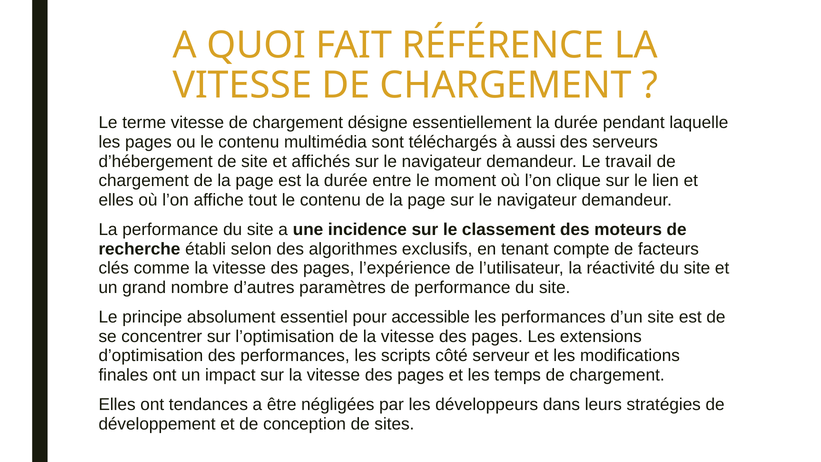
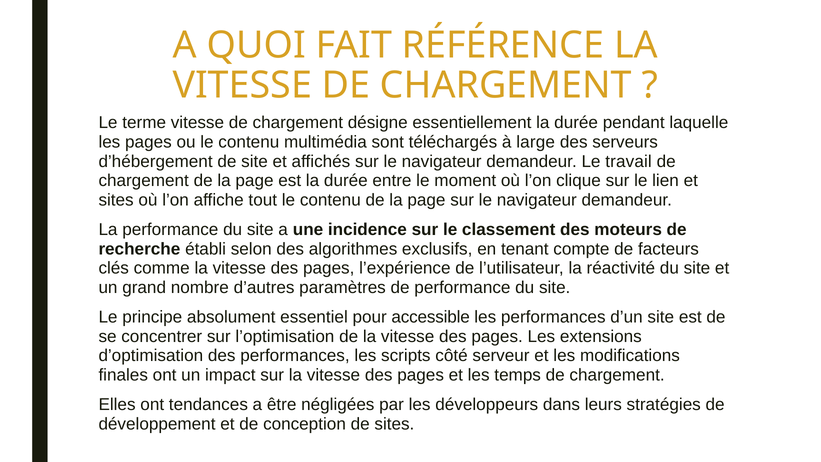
aussi: aussi -> large (536, 142)
elles: elles -> sites (116, 200)
